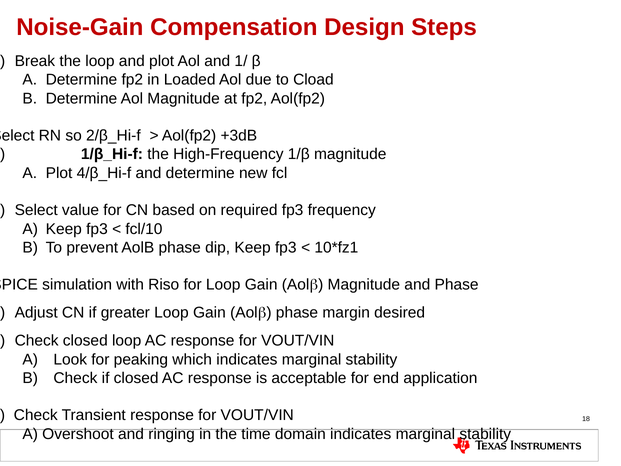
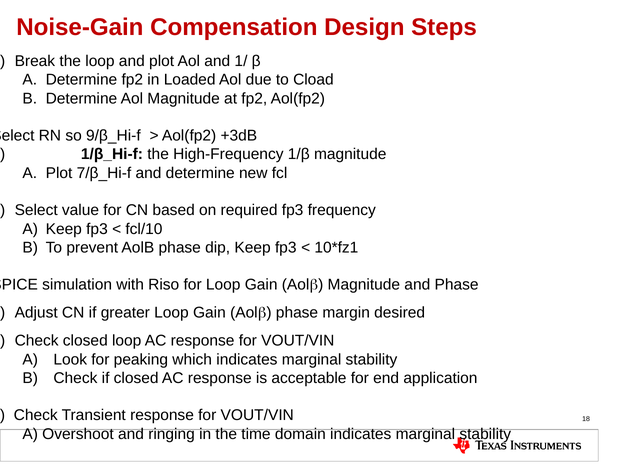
2/β_Hi-f: 2/β_Hi-f -> 9/β_Hi-f (113, 136)
4/β_Hi-f: 4/β_Hi-f -> 7/β_Hi-f (104, 173)
